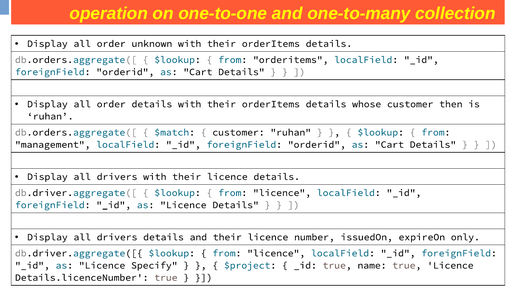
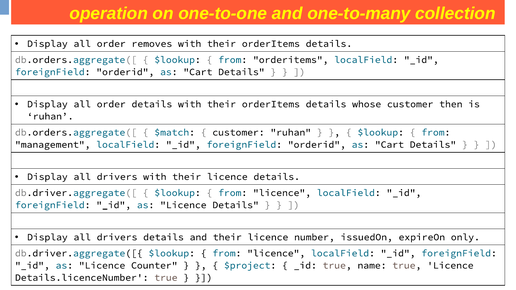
unknown: unknown -> removes (152, 44)
Specify: Specify -> Counter (154, 266)
